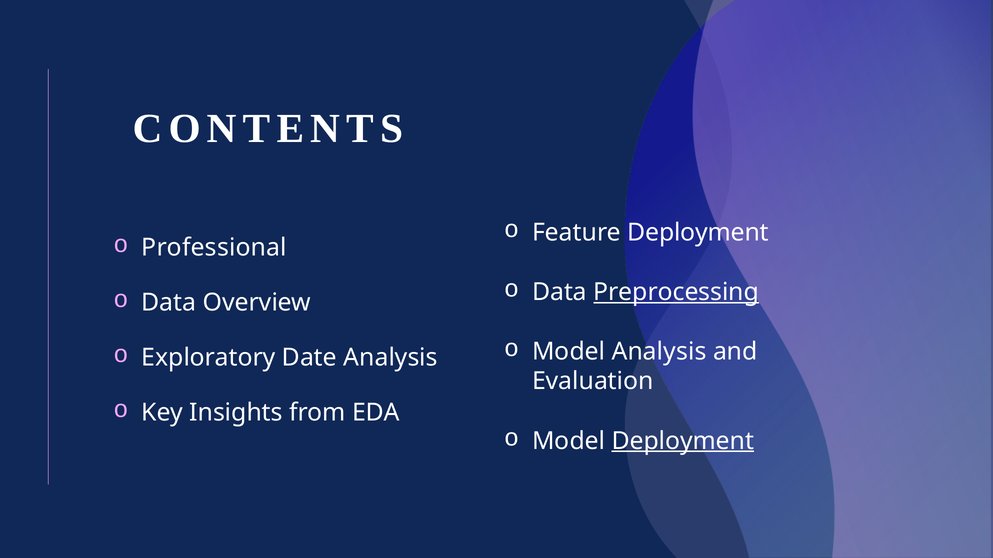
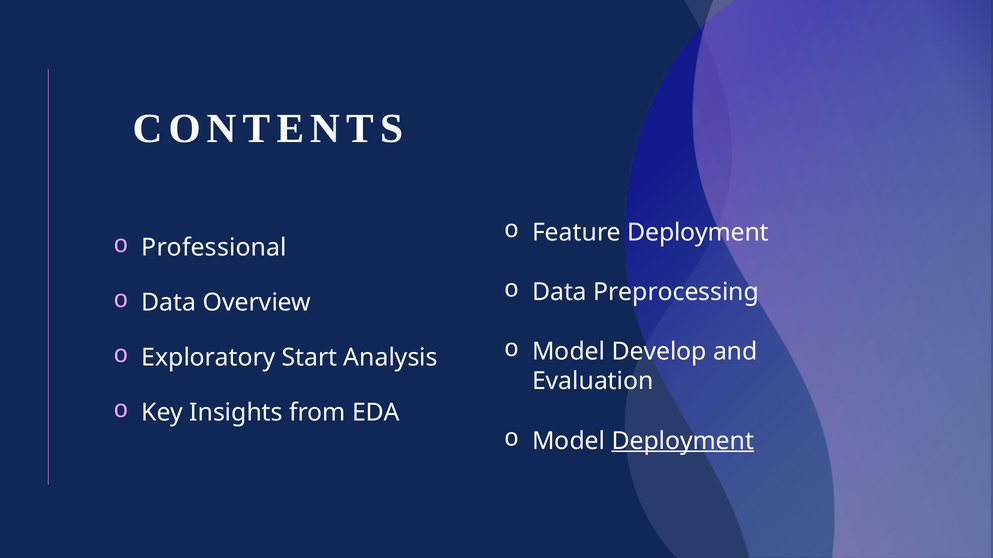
Preprocessing underline: present -> none (676, 292)
Model Analysis: Analysis -> Develop (659, 352)
Date: Date -> Start (310, 358)
